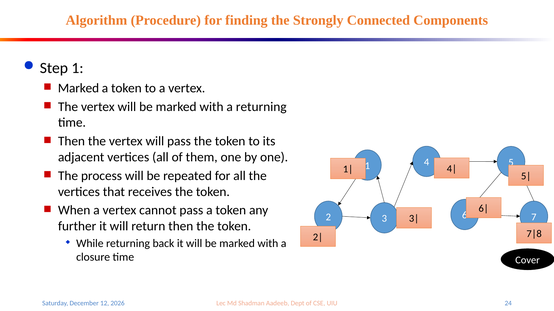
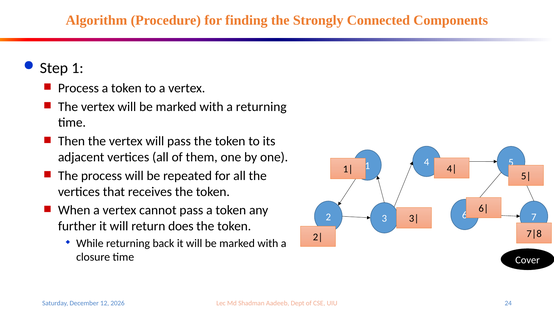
Marked: Marked -> Process (78, 88)
return then: then -> does (181, 227)
